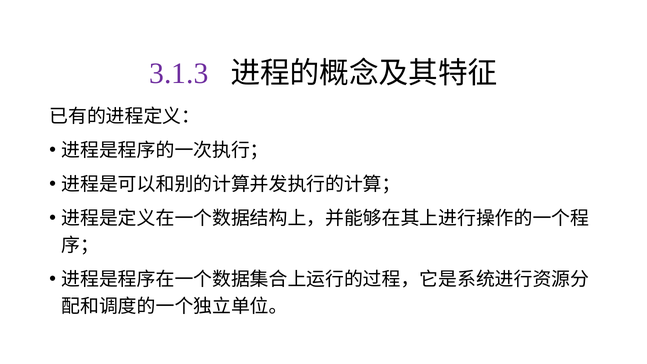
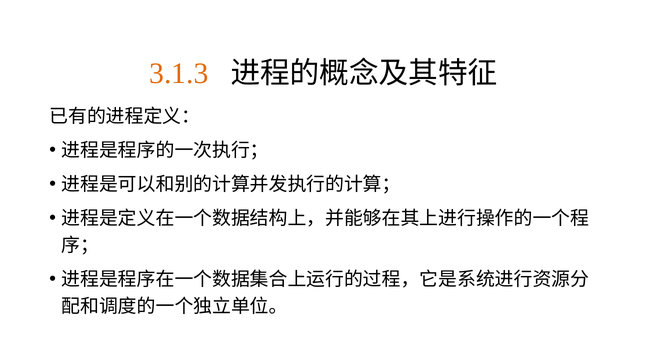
3.1.3 colour: purple -> orange (179, 74)
